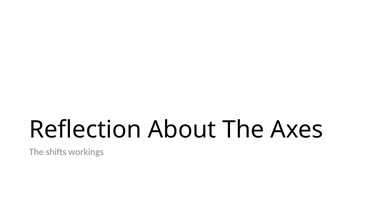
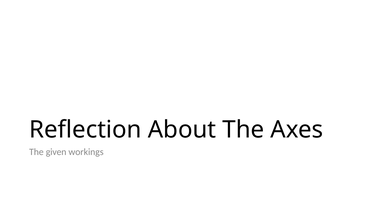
shifts: shifts -> given (56, 152)
